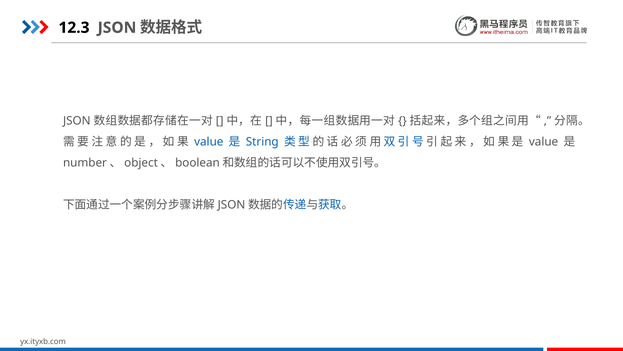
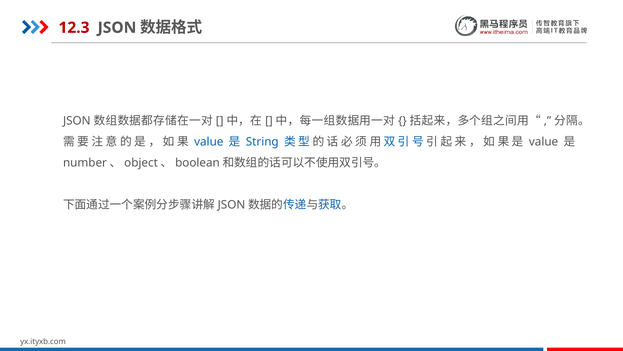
12.3 colour: black -> red (74, 28)
